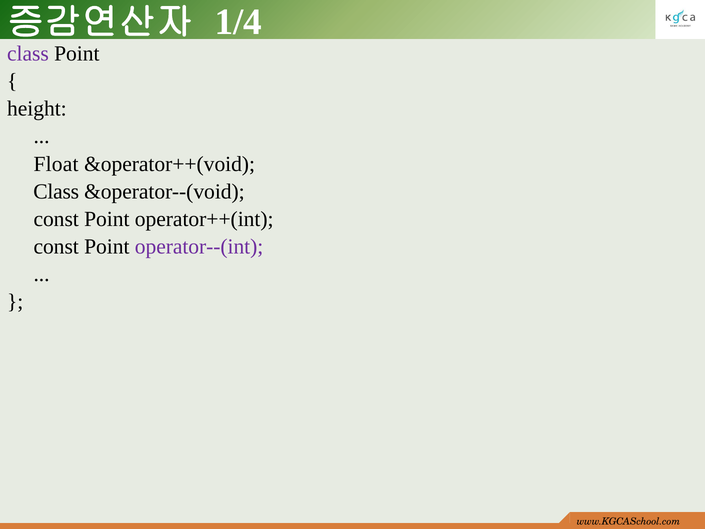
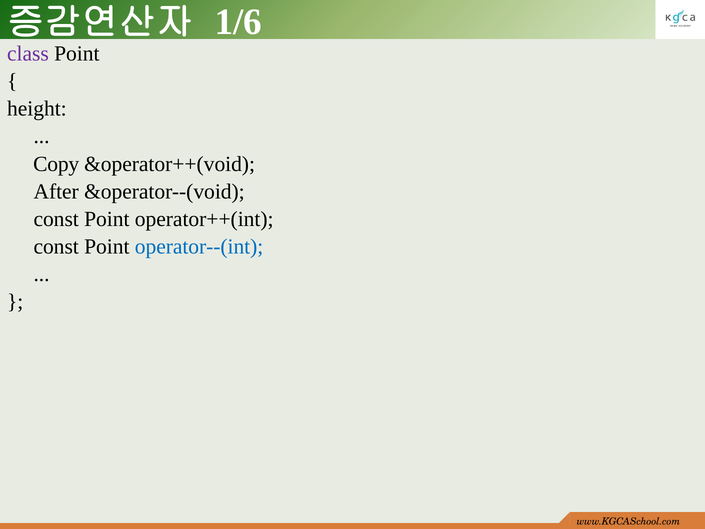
1/4: 1/4 -> 1/6 (238, 22)
Float: Float -> Copy (56, 164)
Class: Class -> After (56, 191)
operator--(int colour: purple -> blue (199, 246)
